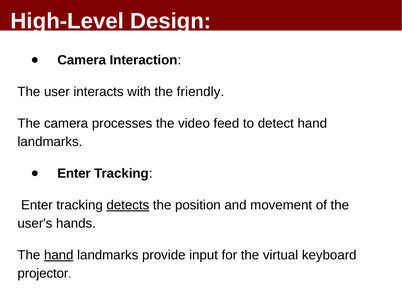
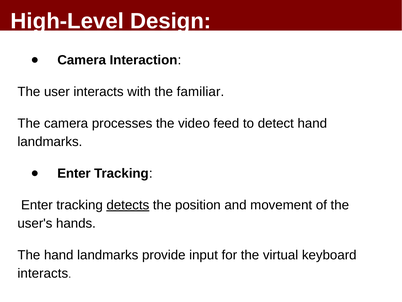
friendly: friendly -> familiar (200, 92)
hand underline: present -> none (59, 255)
projector: projector -> interacts (43, 273)
